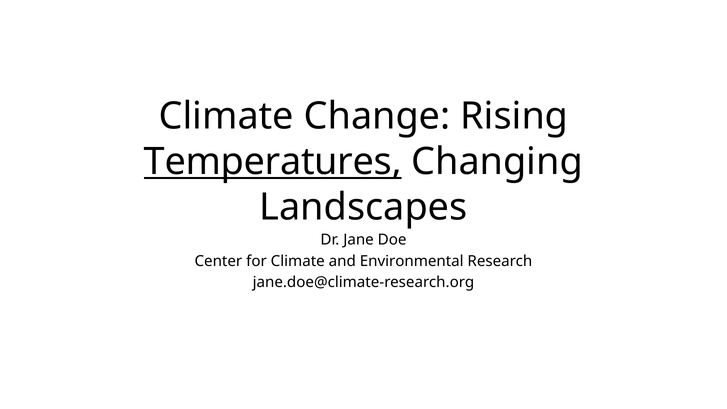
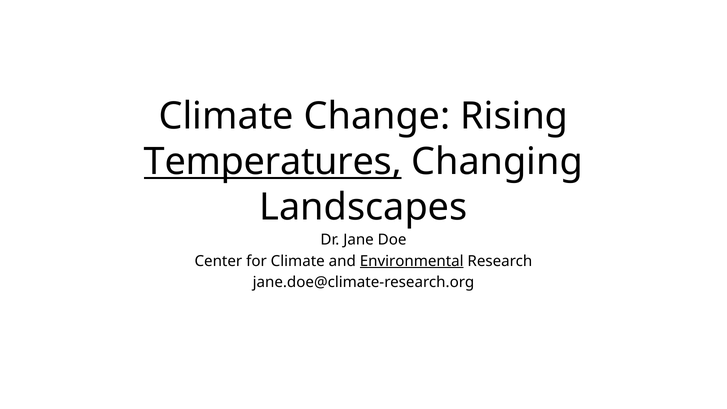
Environmental underline: none -> present (412, 261)
